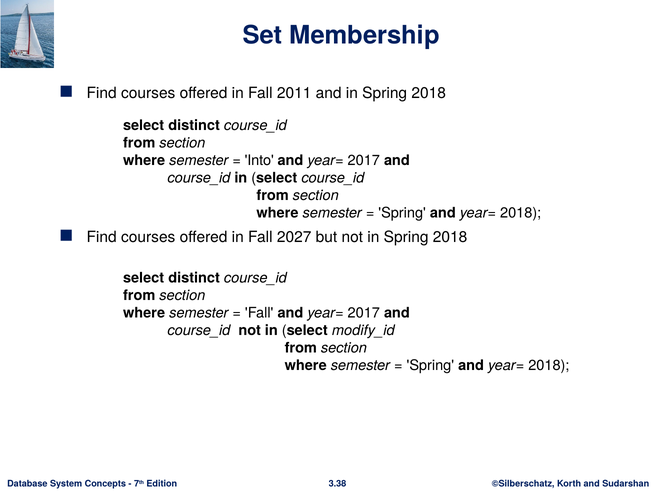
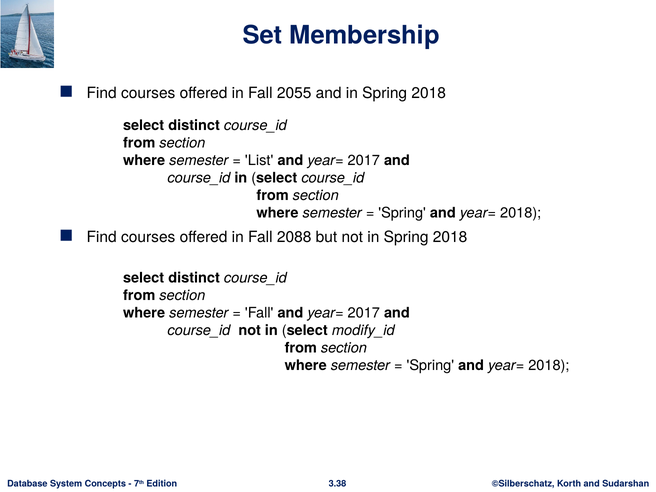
2011: 2011 -> 2055 (294, 93)
Into: Into -> List (259, 160)
2027: 2027 -> 2088 (294, 237)
